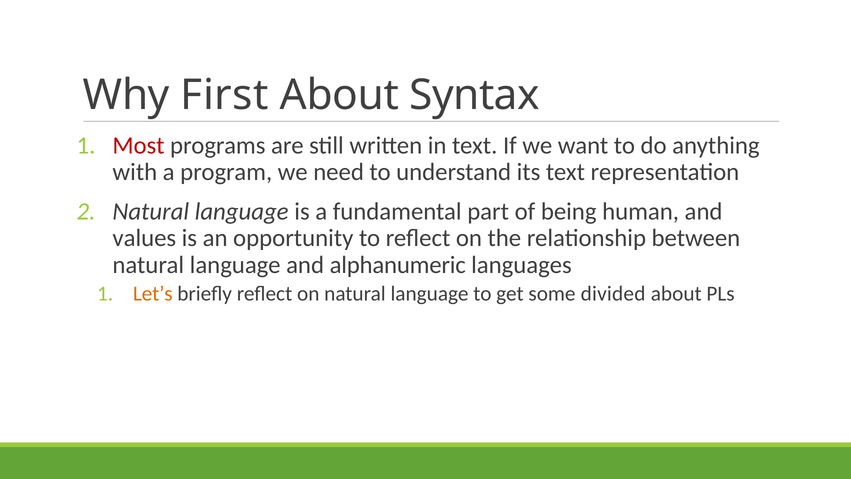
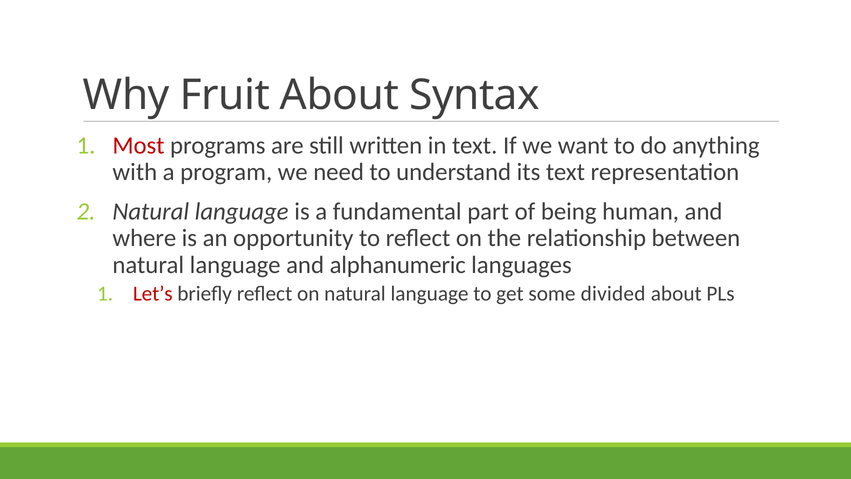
First: First -> Fruit (225, 95)
values: values -> where (144, 238)
Let’s colour: orange -> red (153, 293)
